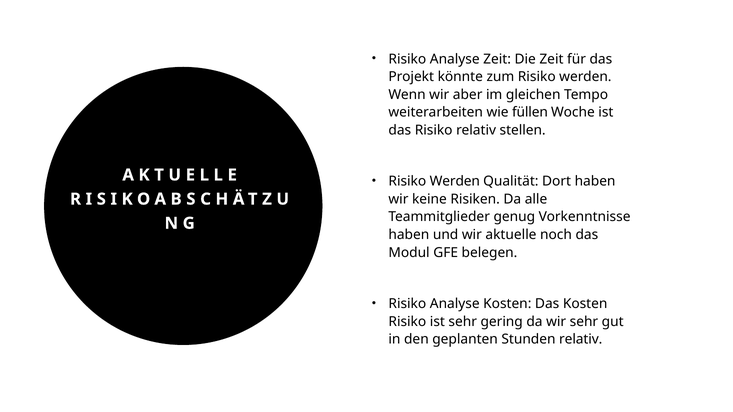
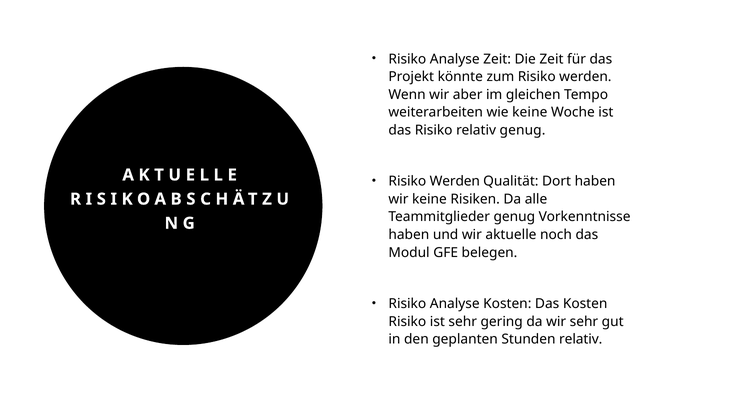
wie füllen: füllen -> keine (530, 112)
relativ stellen: stellen -> genug (523, 130)
